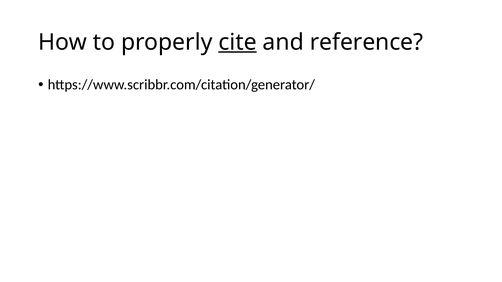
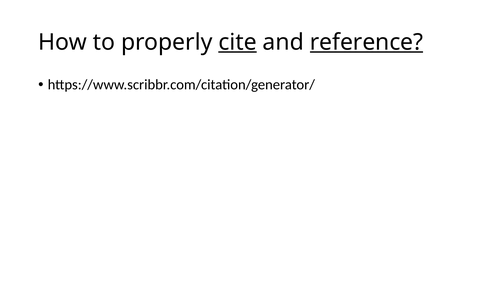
reference underline: none -> present (367, 42)
